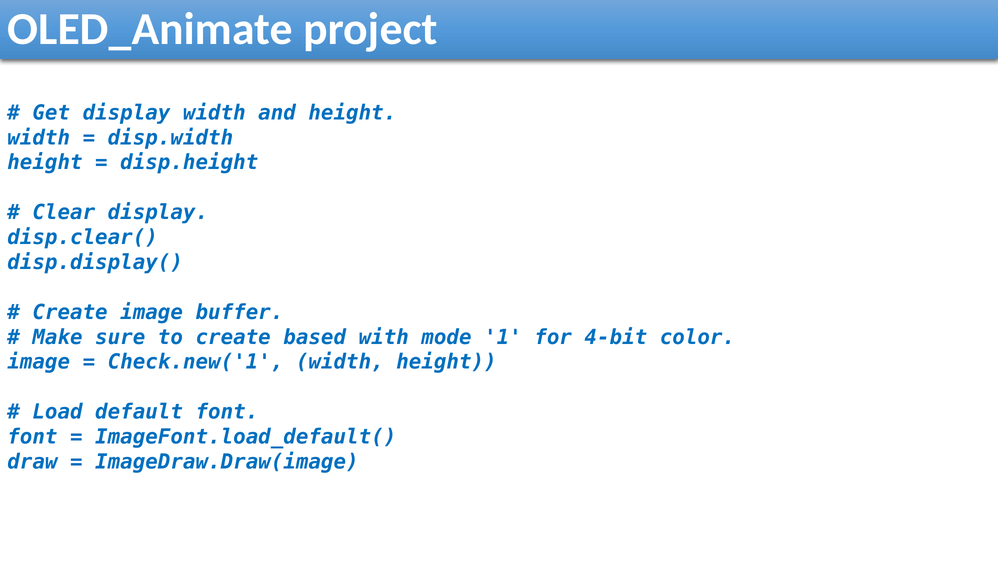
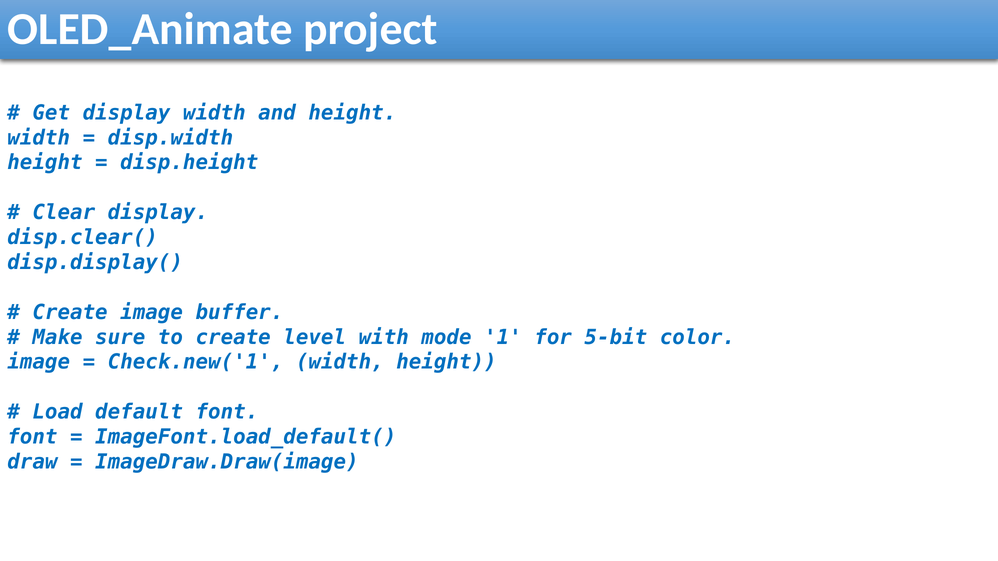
based: based -> level (315, 337)
4-bit: 4-bit -> 5-bit (616, 337)
